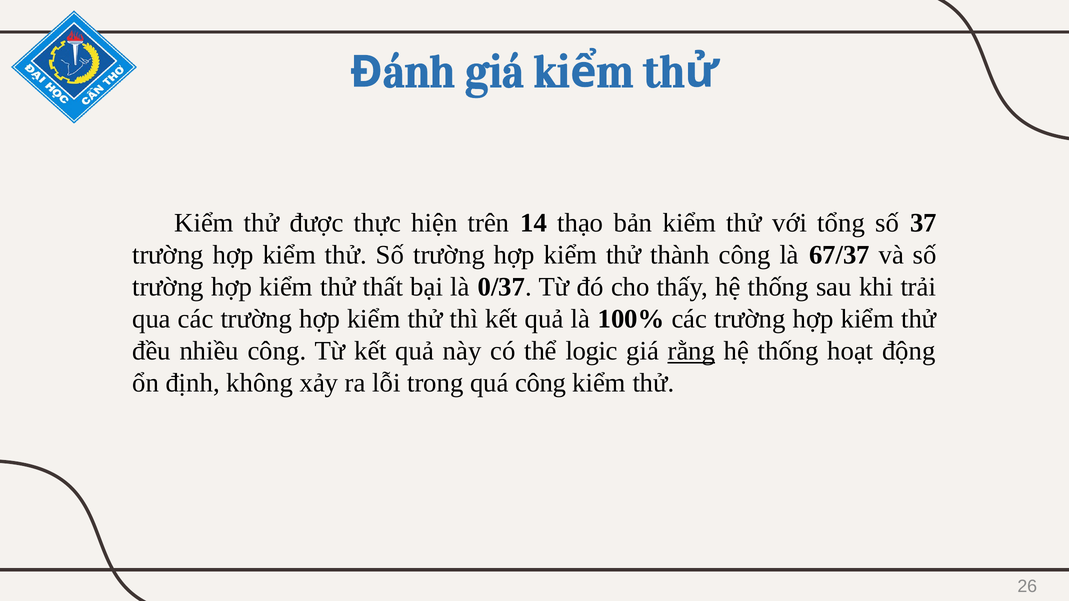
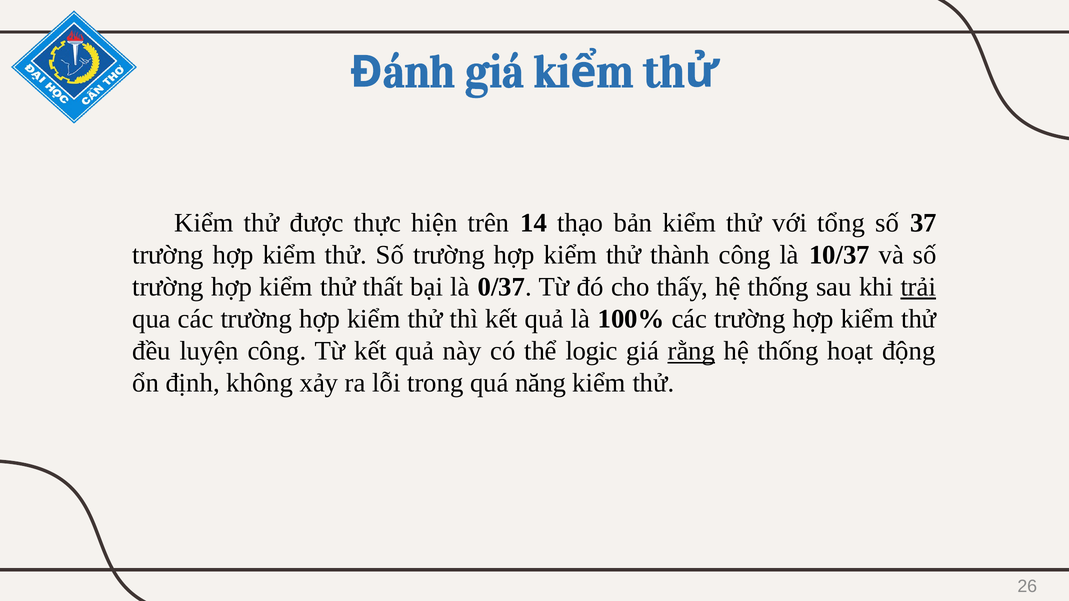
67/37: 67/37 -> 10/37 (839, 255)
trải underline: none -> present (918, 287)
nhiều: nhiều -> luyện (209, 351)
quá công: công -> năng (541, 383)
